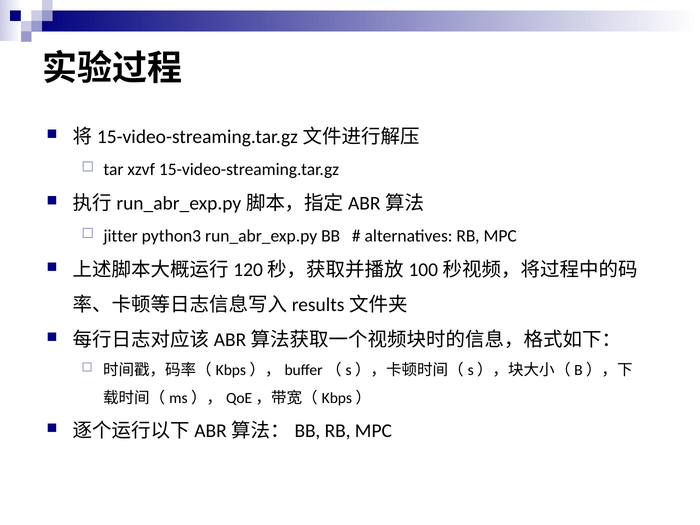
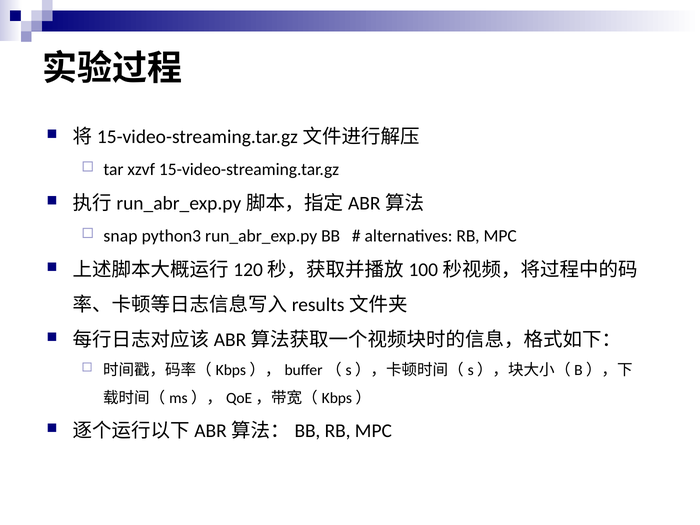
jitter: jitter -> snap (120, 236)
